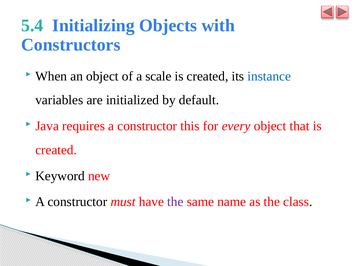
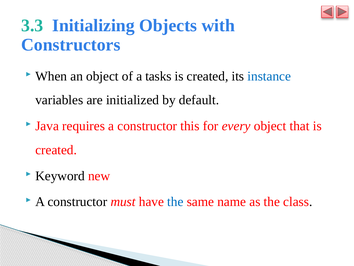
5.4: 5.4 -> 3.3 (32, 25)
scale: scale -> tasks (158, 76)
the colour: purple -> blue (175, 201)
